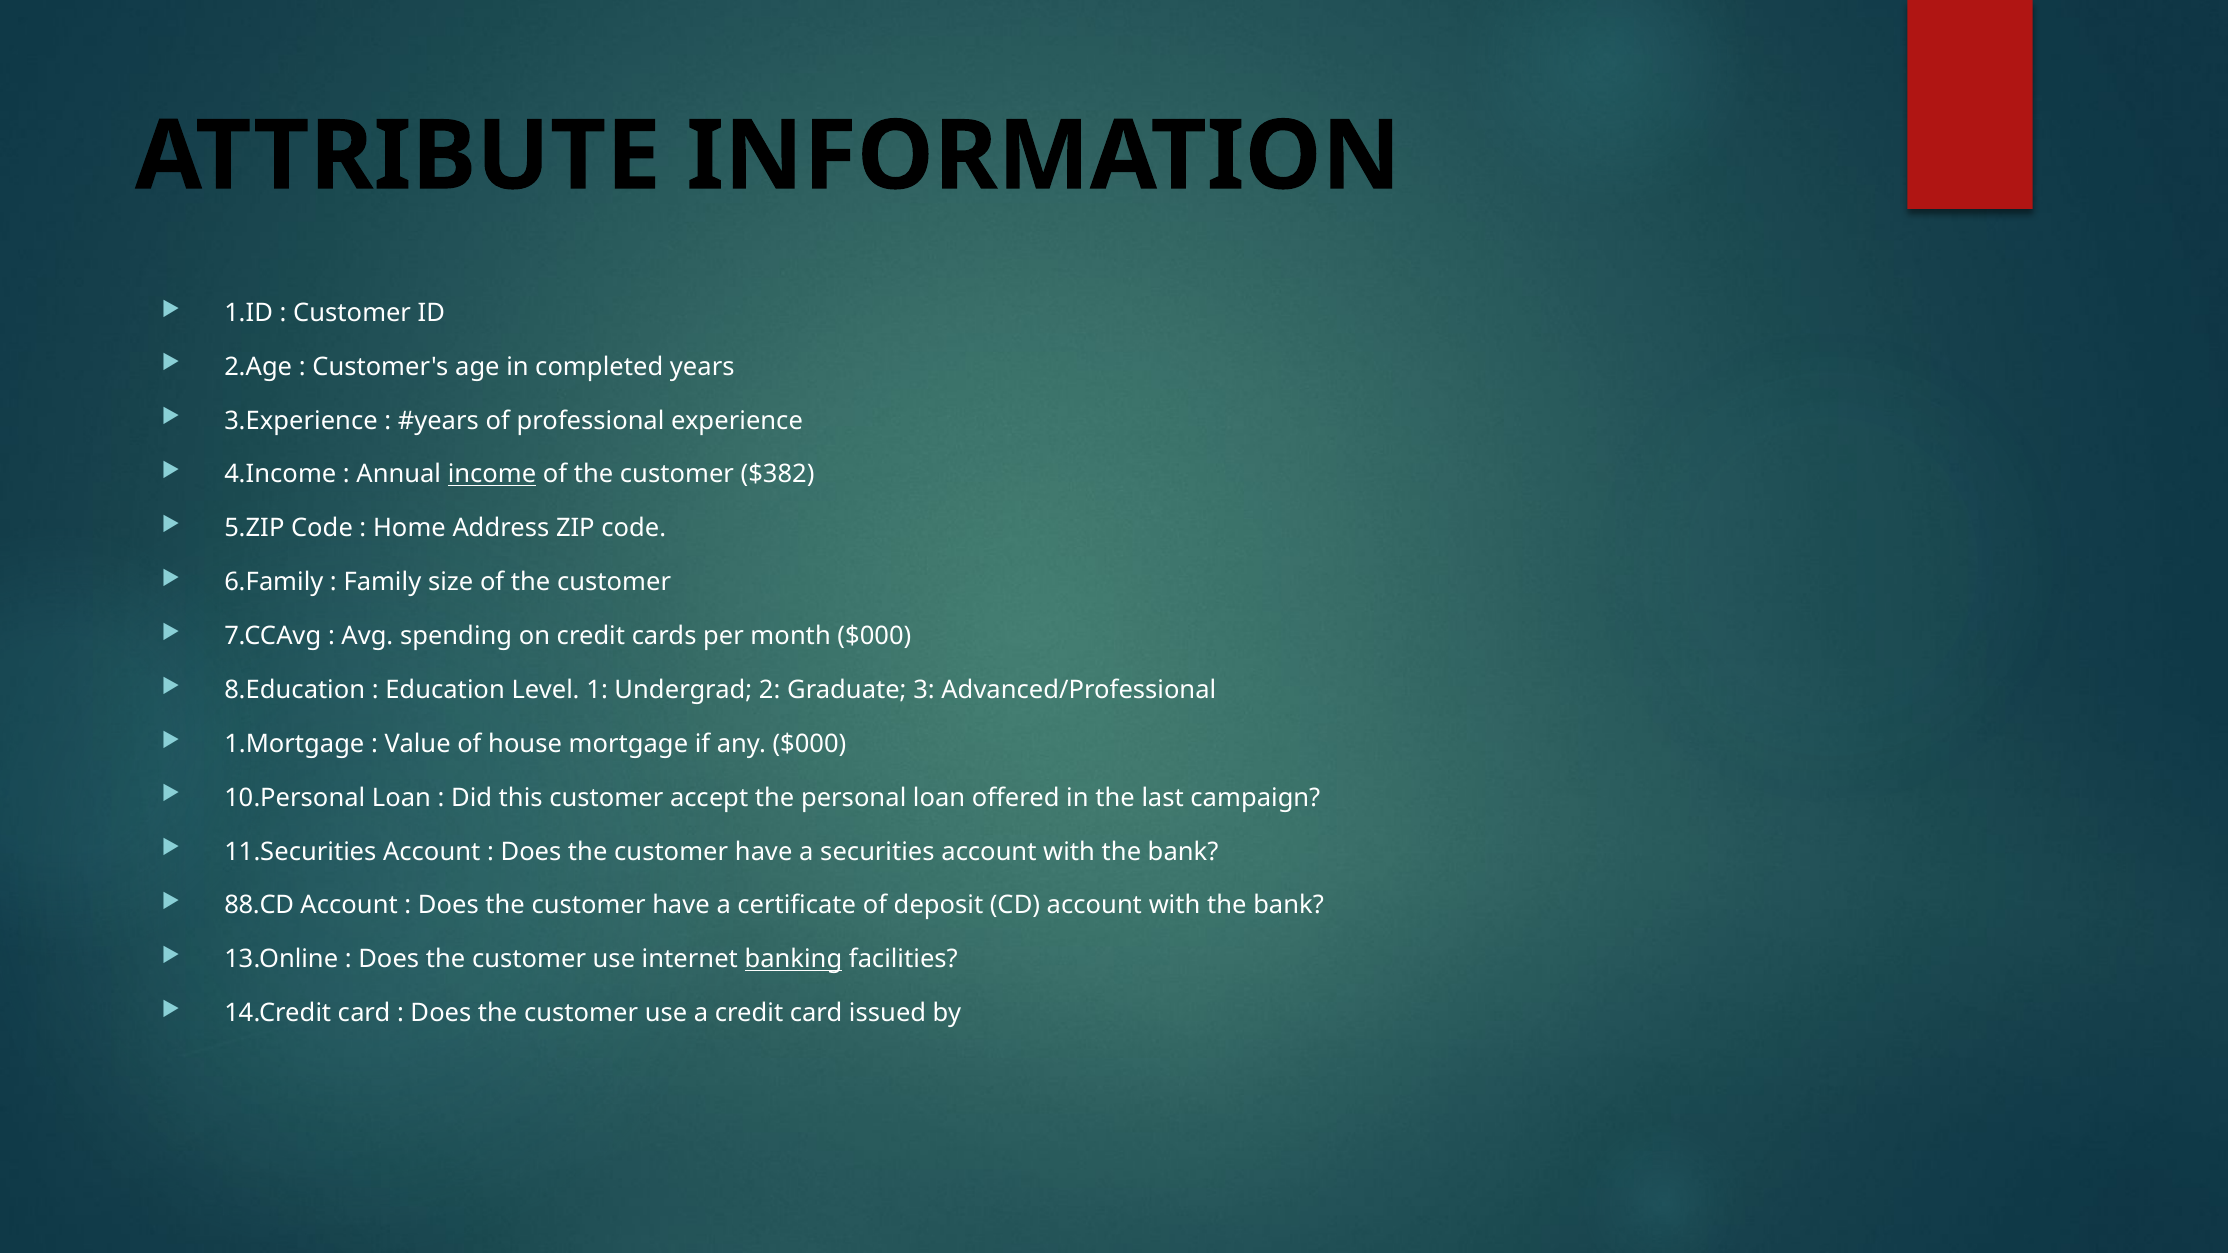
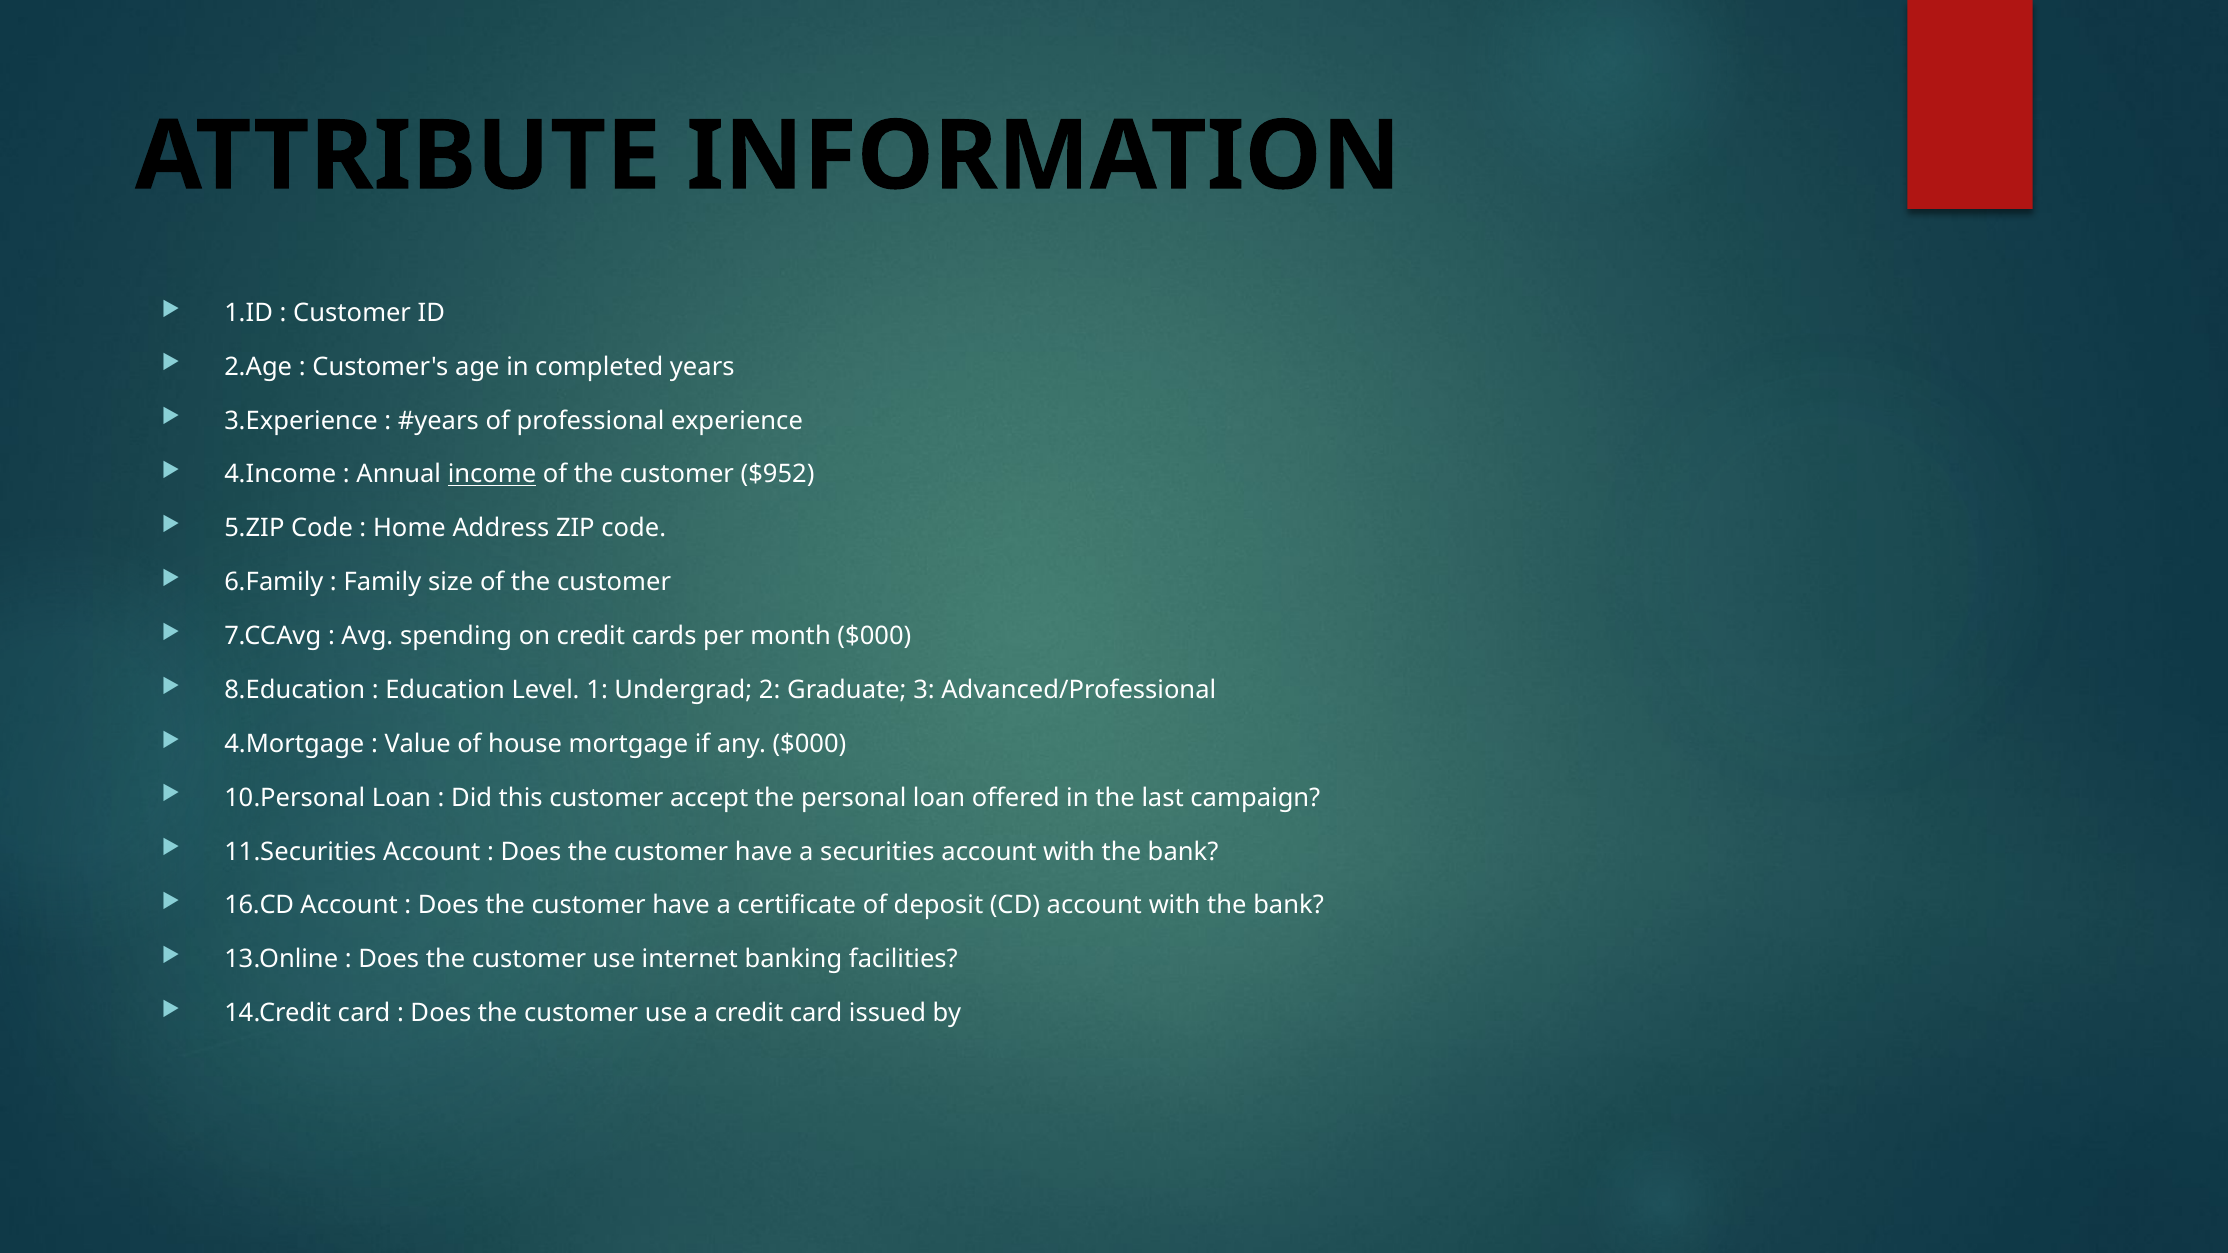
$382: $382 -> $952 (778, 475)
1.Mortgage: 1.Mortgage -> 4.Mortgage (294, 744)
88.CD: 88.CD -> 16.CD (259, 906)
banking underline: present -> none (793, 960)
